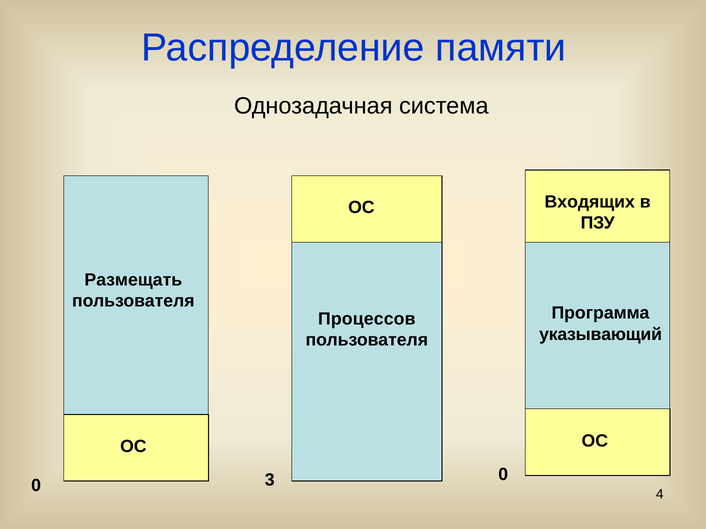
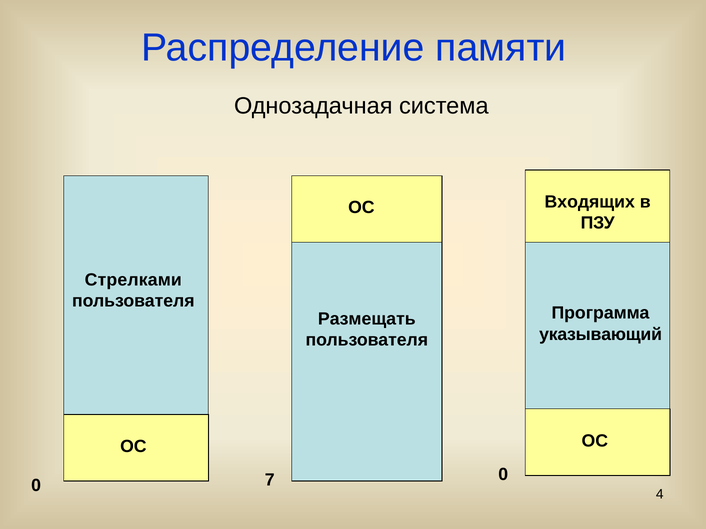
Размещать: Размещать -> Стрелками (133, 280)
Процессов: Процессов -> Размещать (367, 319)
3: 3 -> 7 (270, 480)
